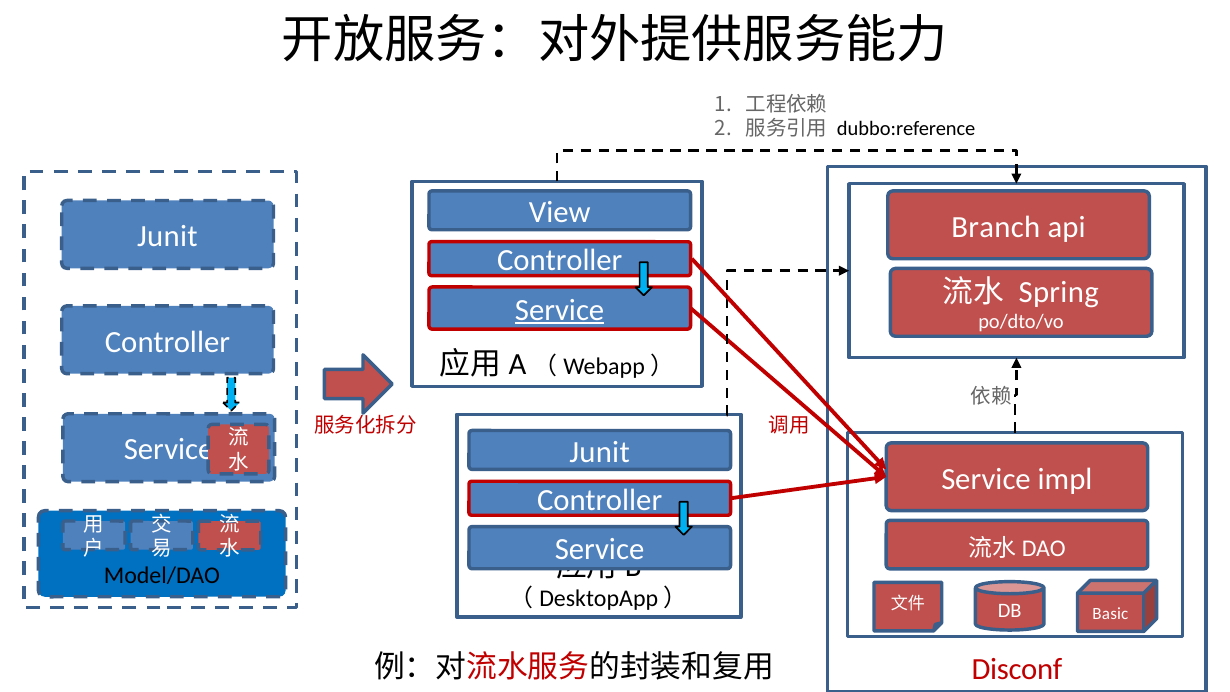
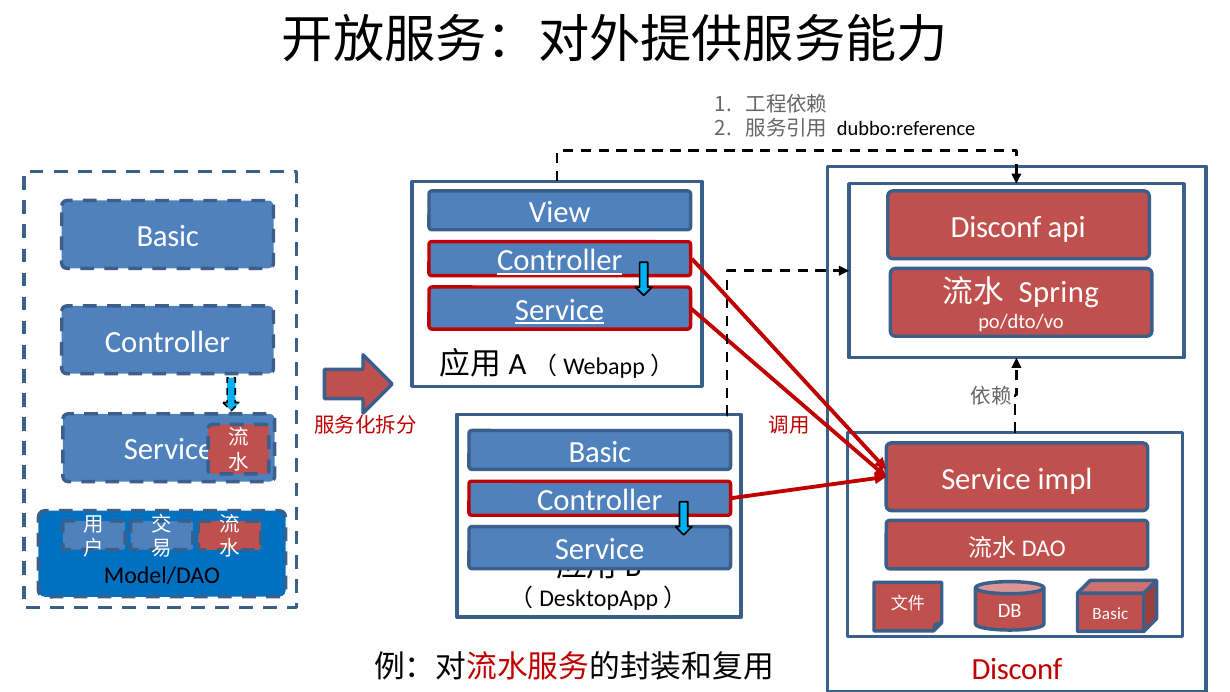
Branch: Branch -> Disconf (996, 227)
Junit: Junit -> Basic (168, 236)
Controller underline: none -> present (560, 261)
Junit: Junit -> Basic (600, 452)
